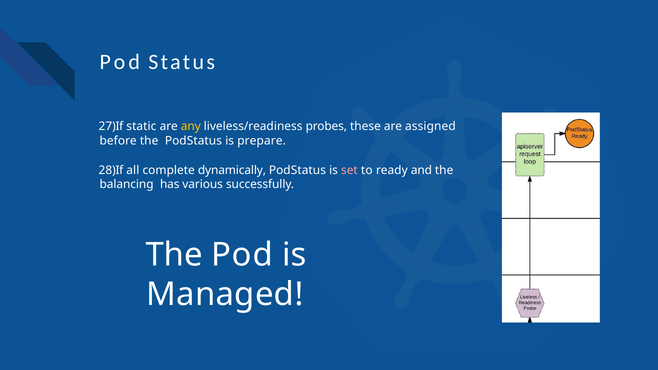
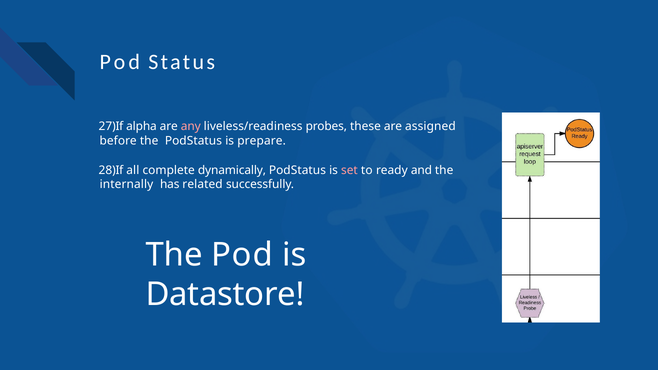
static: static -> alpha (141, 126)
any colour: yellow -> pink (191, 126)
balancing: balancing -> internally (126, 185)
various: various -> related (203, 185)
Managed: Managed -> Datastore (225, 294)
